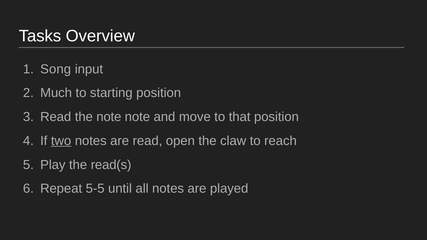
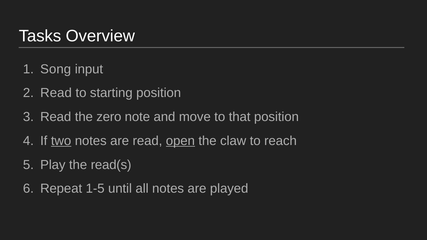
Much: Much -> Read (56, 93)
the note: note -> zero (109, 117)
open underline: none -> present (180, 141)
5-5: 5-5 -> 1-5 (95, 189)
